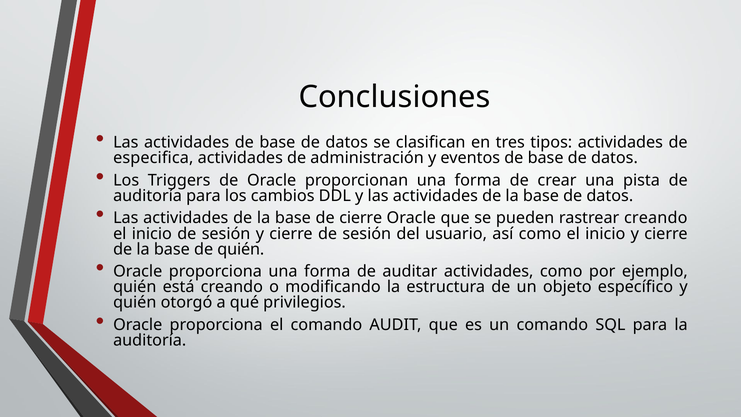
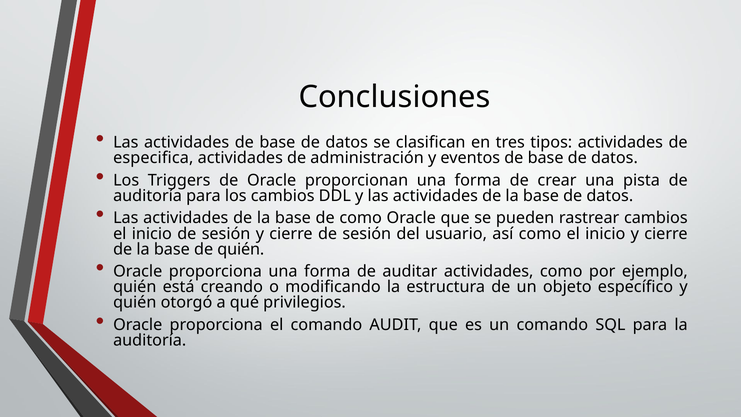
de cierre: cierre -> como (361, 218)
rastrear creando: creando -> cambios (656, 218)
